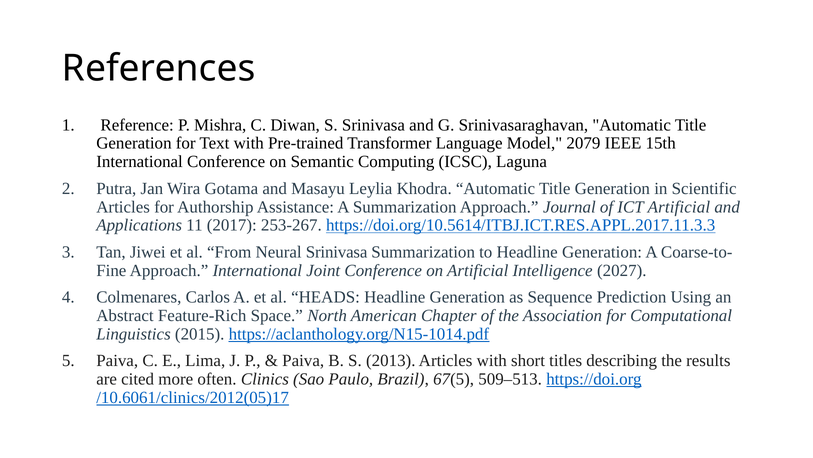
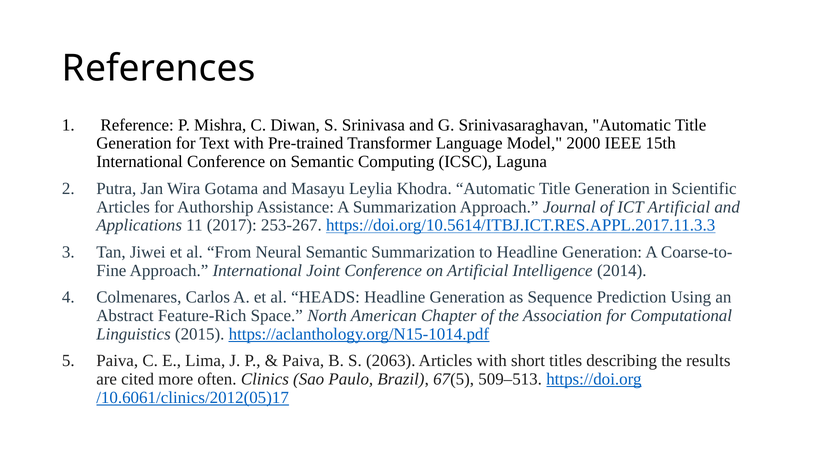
2079: 2079 -> 2000 (583, 143)
Neural Srinivasa: Srinivasa -> Semantic (337, 252)
2027: 2027 -> 2014 (622, 270)
2013: 2013 -> 2063 (391, 360)
